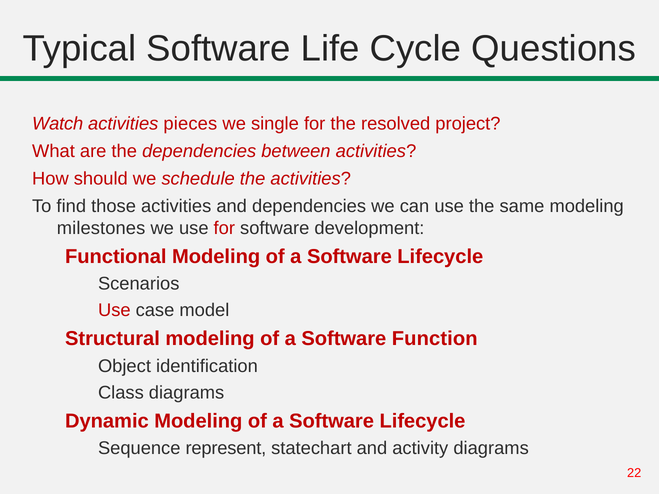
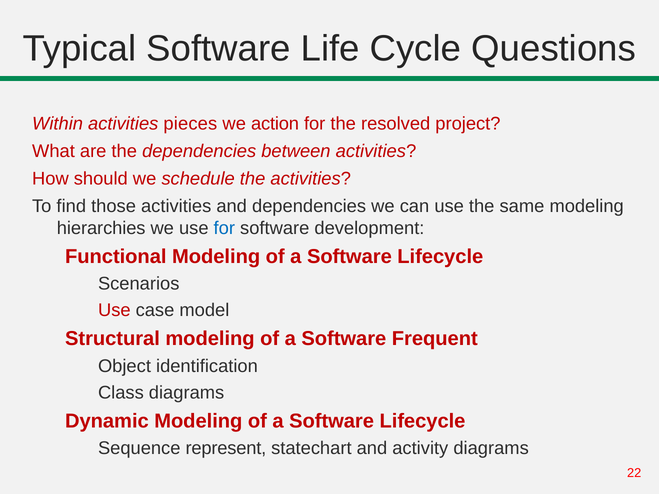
Watch: Watch -> Within (58, 124)
single: single -> action (275, 124)
milestones: milestones -> hierarchies (101, 228)
for colour: red -> blue (224, 228)
Function: Function -> Frequent (435, 339)
